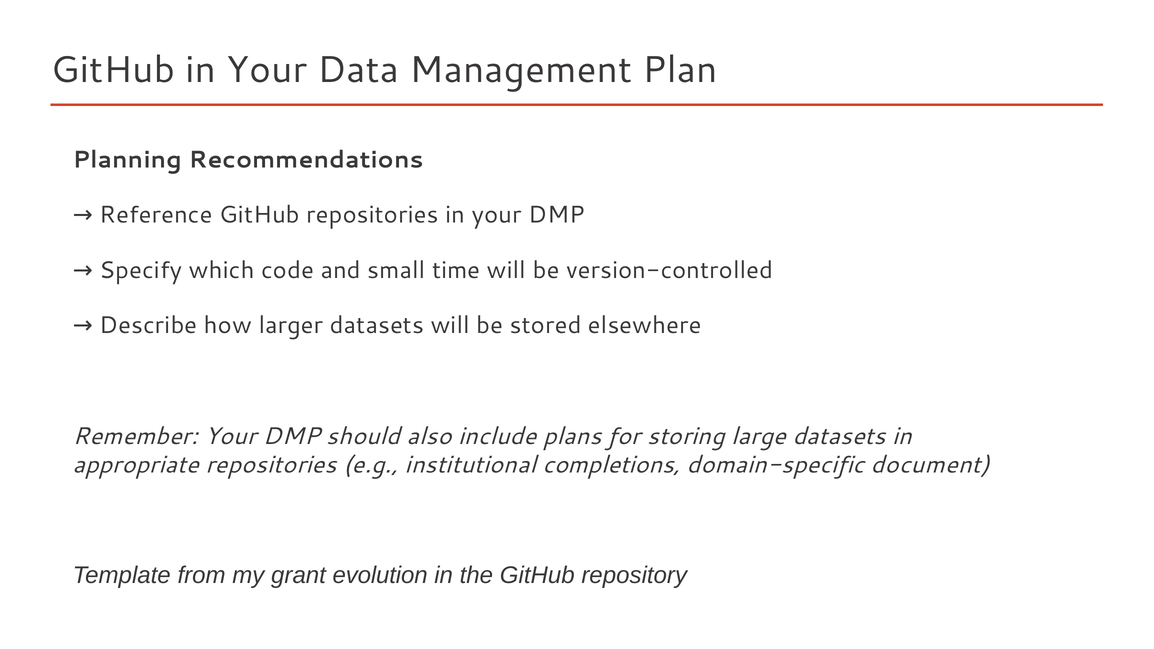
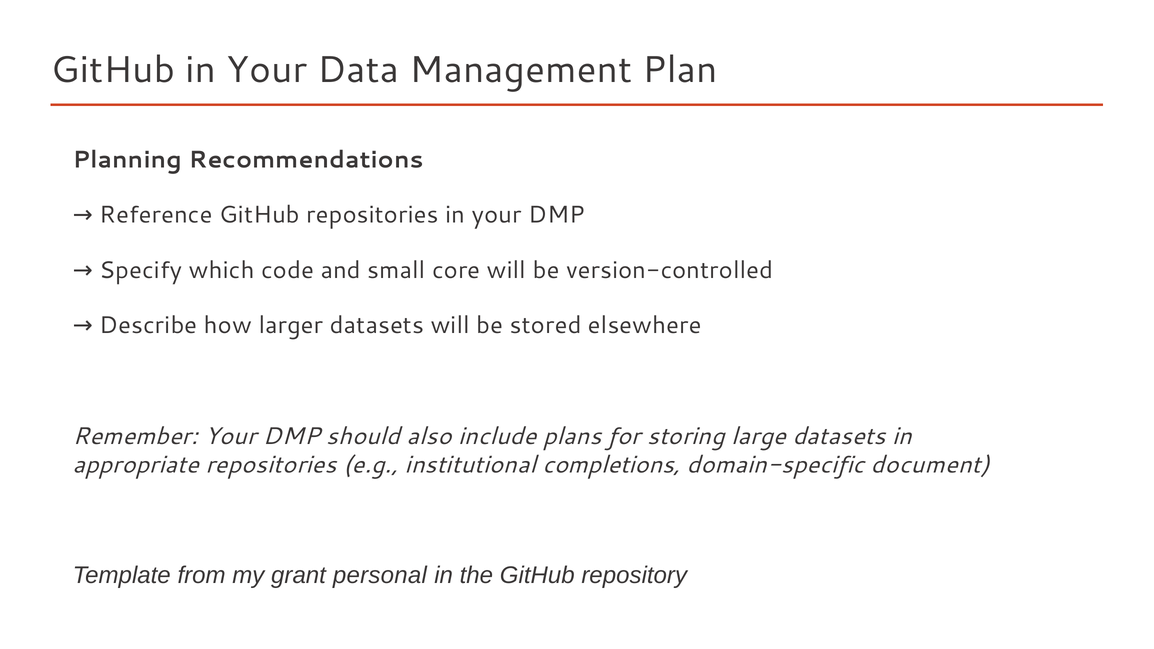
time: time -> core (456, 270)
evolution: evolution -> personal (380, 576)
